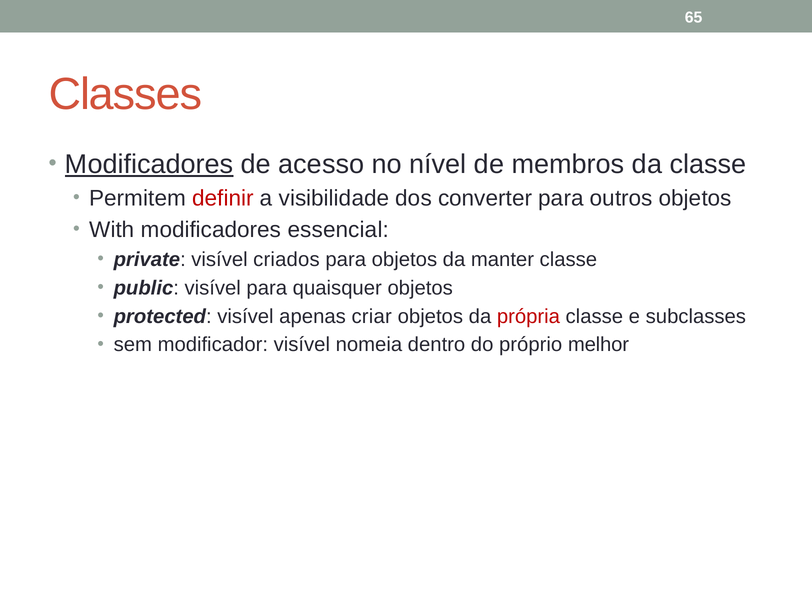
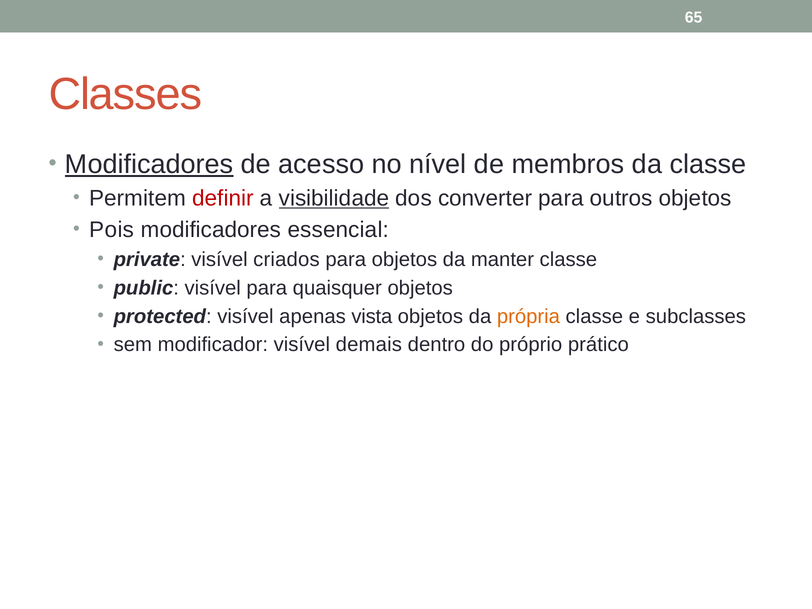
visibilidade underline: none -> present (334, 198)
With: With -> Pois (112, 230)
criar: criar -> vista (372, 316)
própria colour: red -> orange (528, 316)
nomeia: nomeia -> demais (369, 345)
melhor: melhor -> prático (598, 345)
